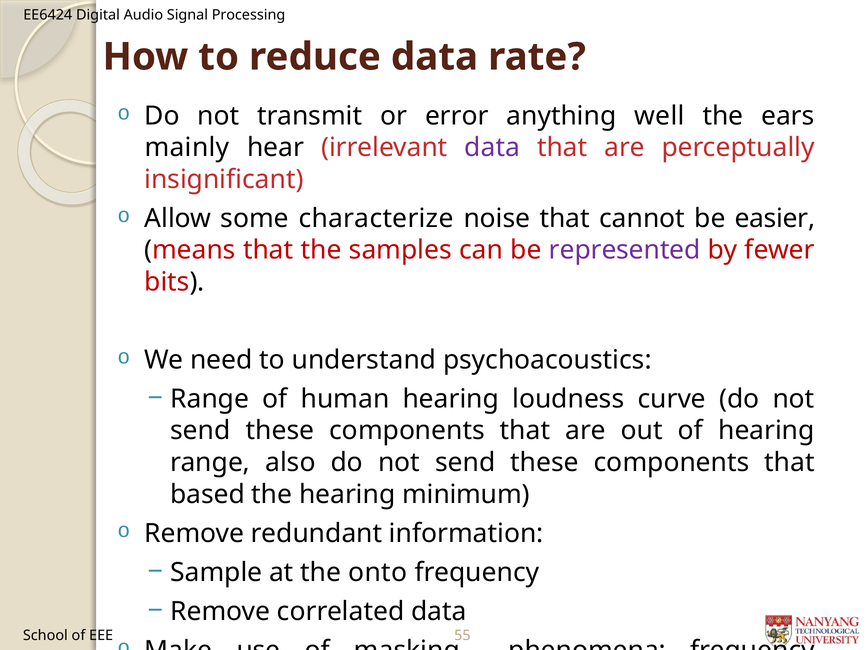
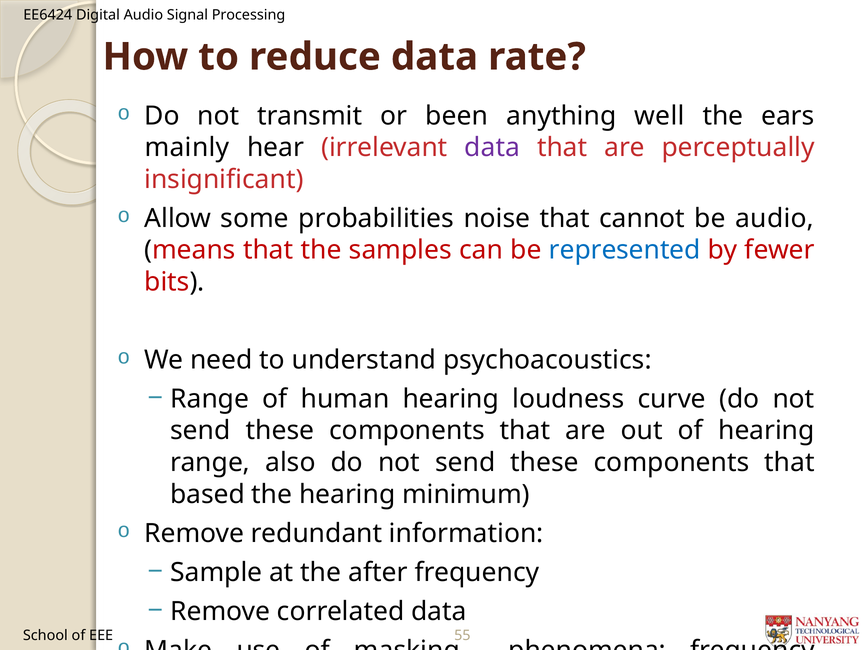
error: error -> been (457, 116)
characterize: characterize -> probabilities (376, 219)
be easier: easier -> audio (775, 219)
represented colour: purple -> blue (625, 250)
onto: onto -> after (378, 572)
